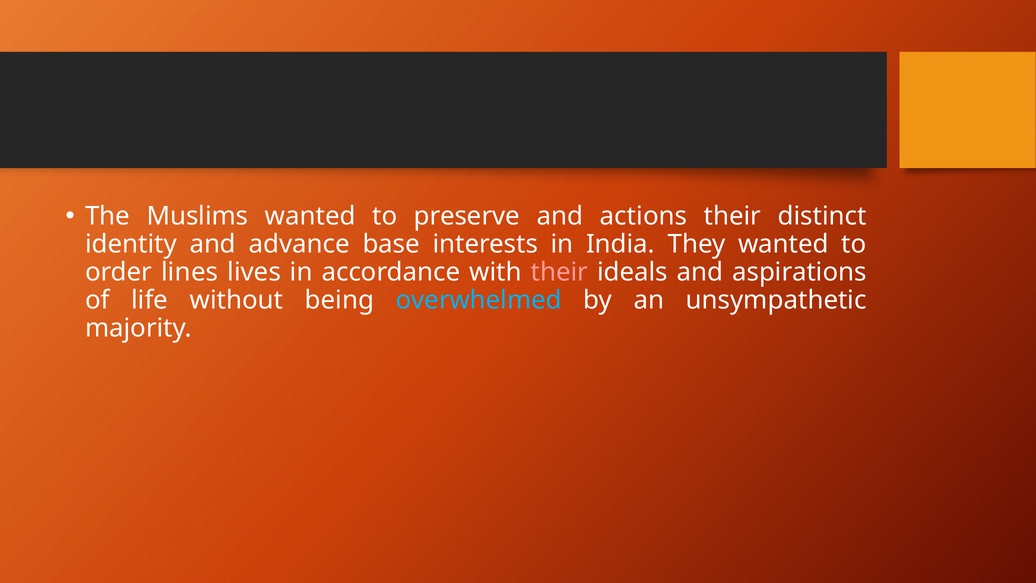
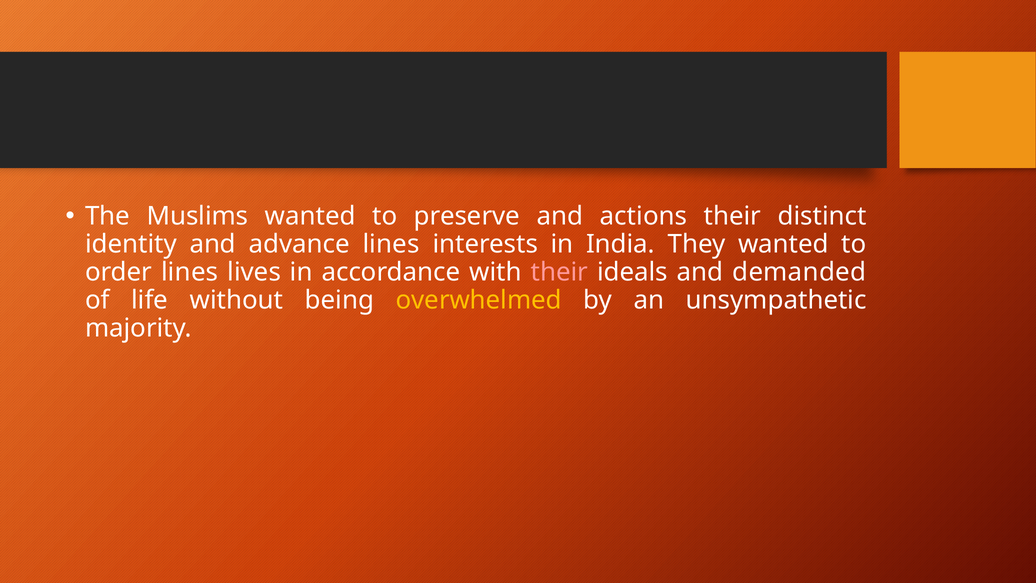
advance base: base -> lines (391, 244)
aspirations: aspirations -> demanded (799, 272)
overwhelmed colour: light blue -> yellow (479, 300)
